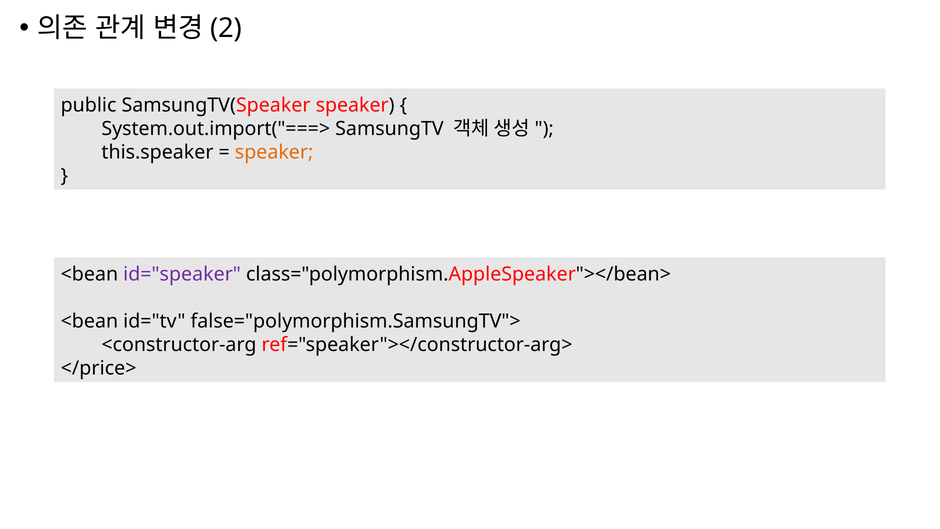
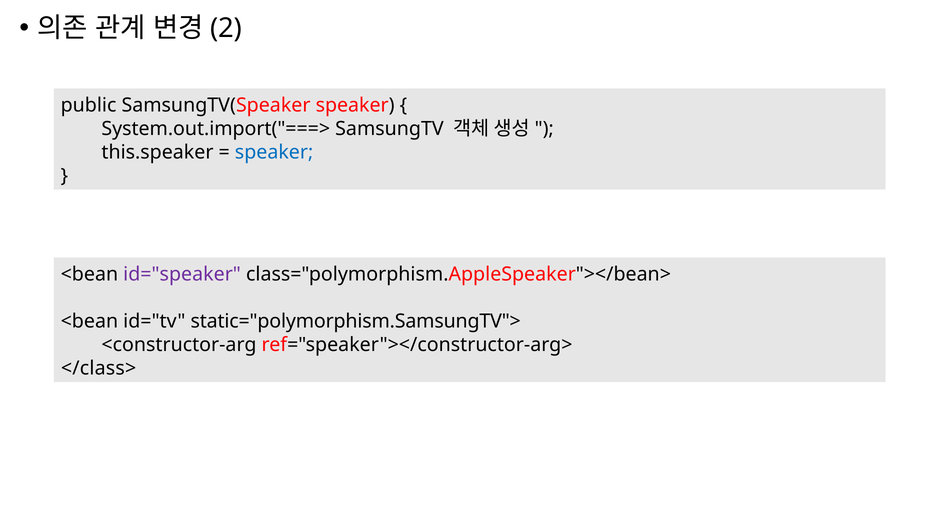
speaker colour: orange -> blue (274, 152)
false="polymorphism.SamsungTV">: false="polymorphism.SamsungTV"> -> static="polymorphism.SamsungTV"> (356, 321)
</price>: </price> -> </class> (99, 368)
